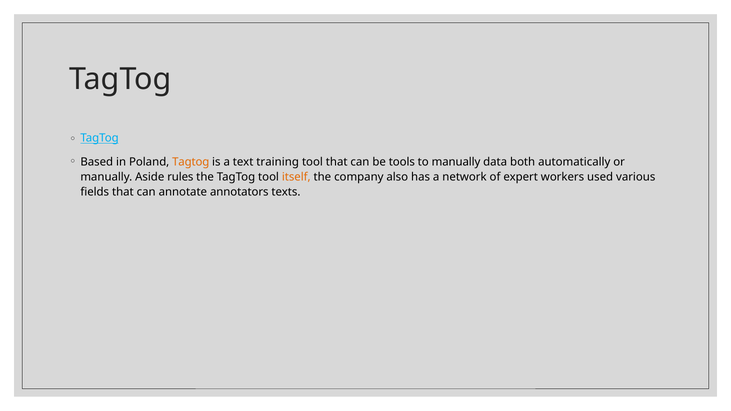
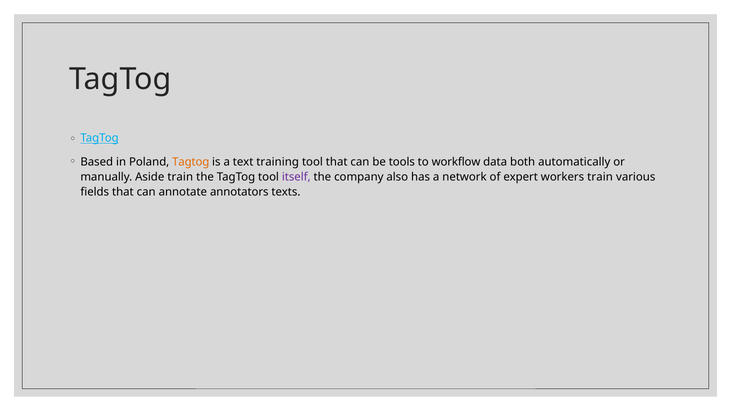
to manually: manually -> workflow (456, 162)
Aside rules: rules -> train (180, 177)
itself colour: orange -> purple (296, 177)
workers used: used -> train (600, 177)
